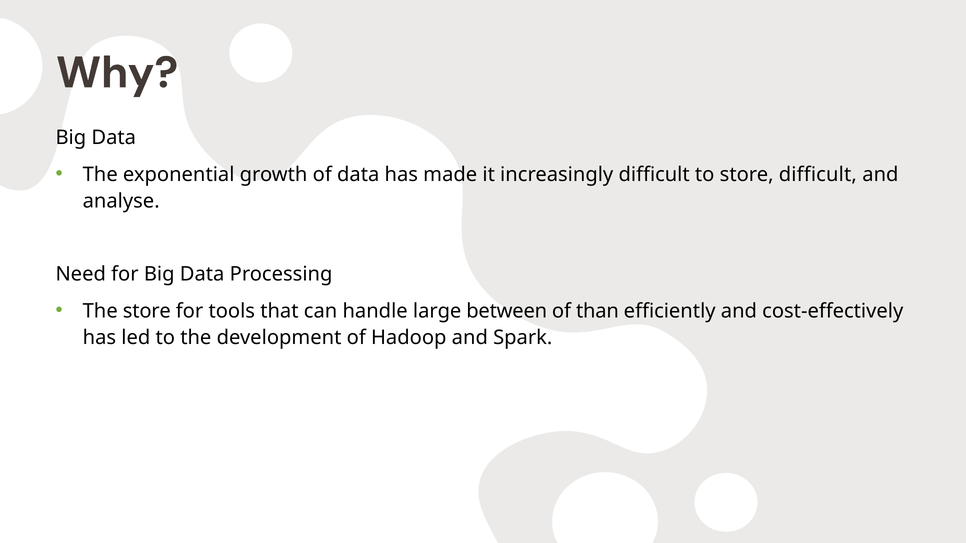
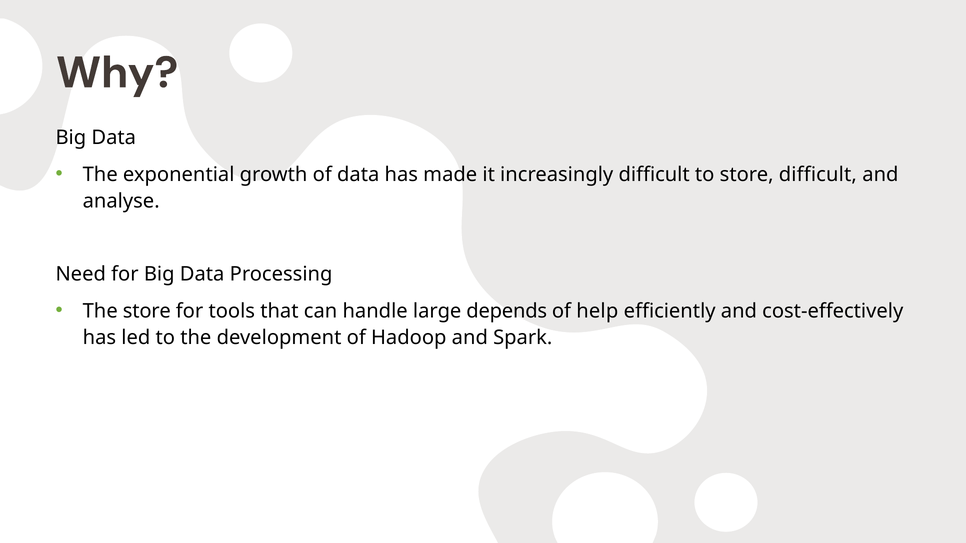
between: between -> depends (507, 311)
than: than -> help (597, 311)
